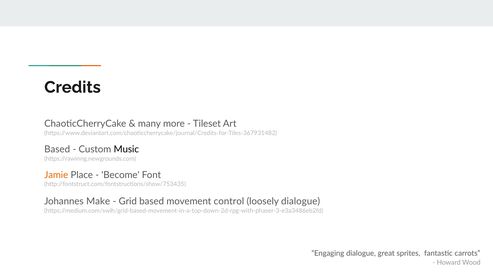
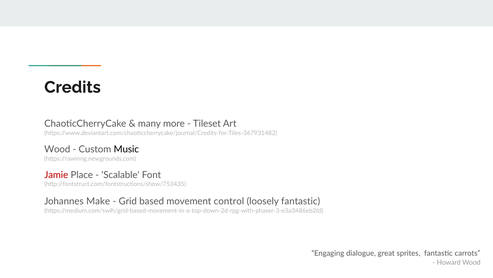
Based: Based -> Wood (57, 149)
Jamie colour: orange -> red (56, 175)
Become: Become -> Scalable (120, 175)
loosely dialogue: dialogue -> fantastic (301, 201)
